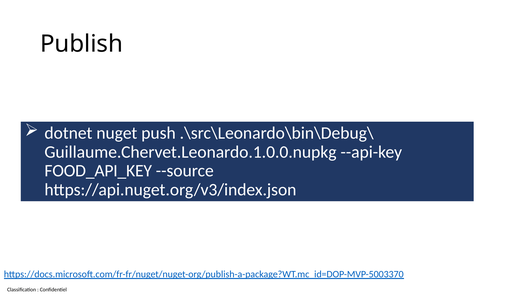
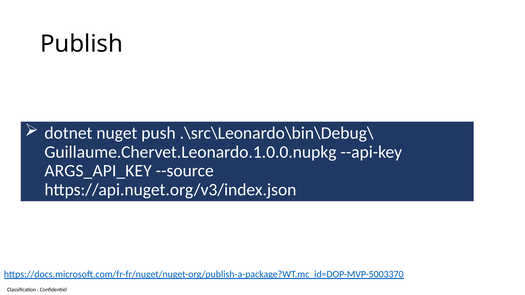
FOOD_API_KEY: FOOD_API_KEY -> ARGS_API_KEY (98, 171)
